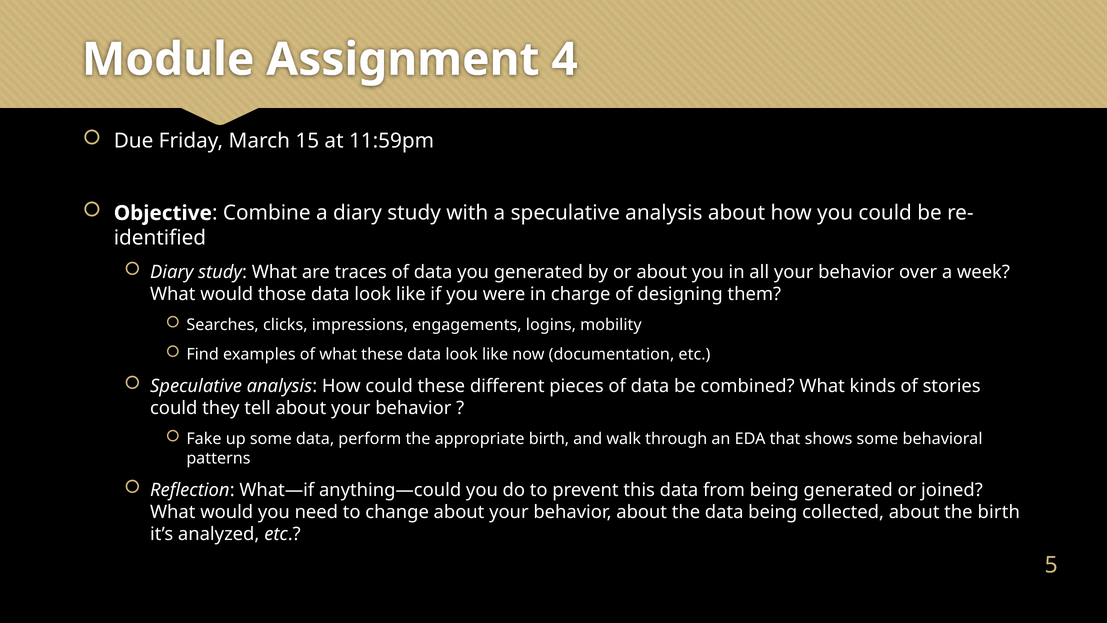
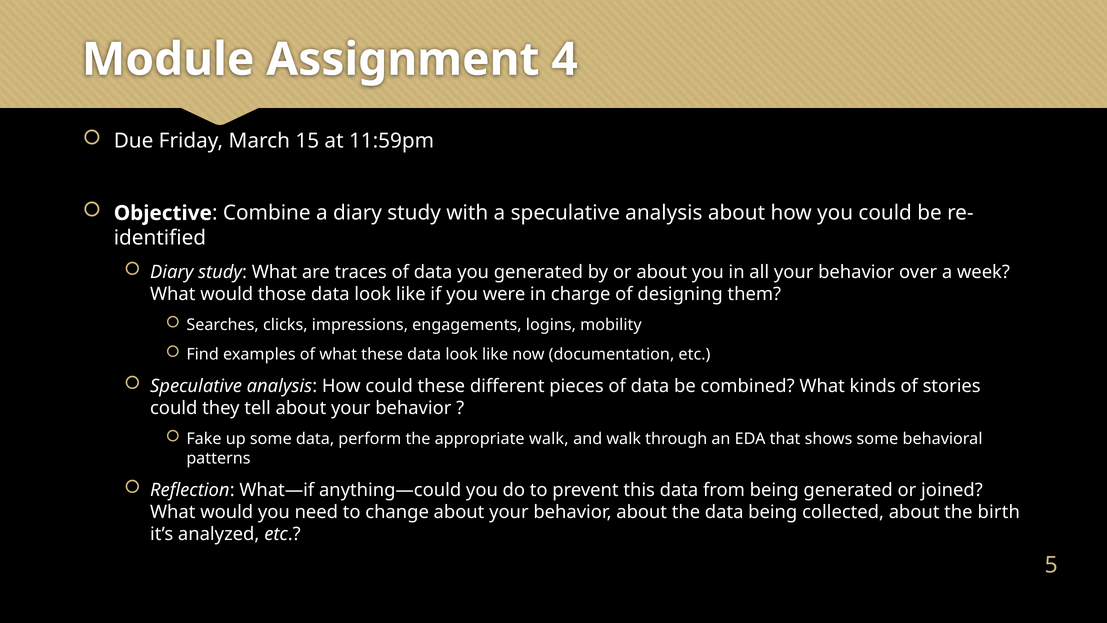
appropriate birth: birth -> walk (549, 439)
